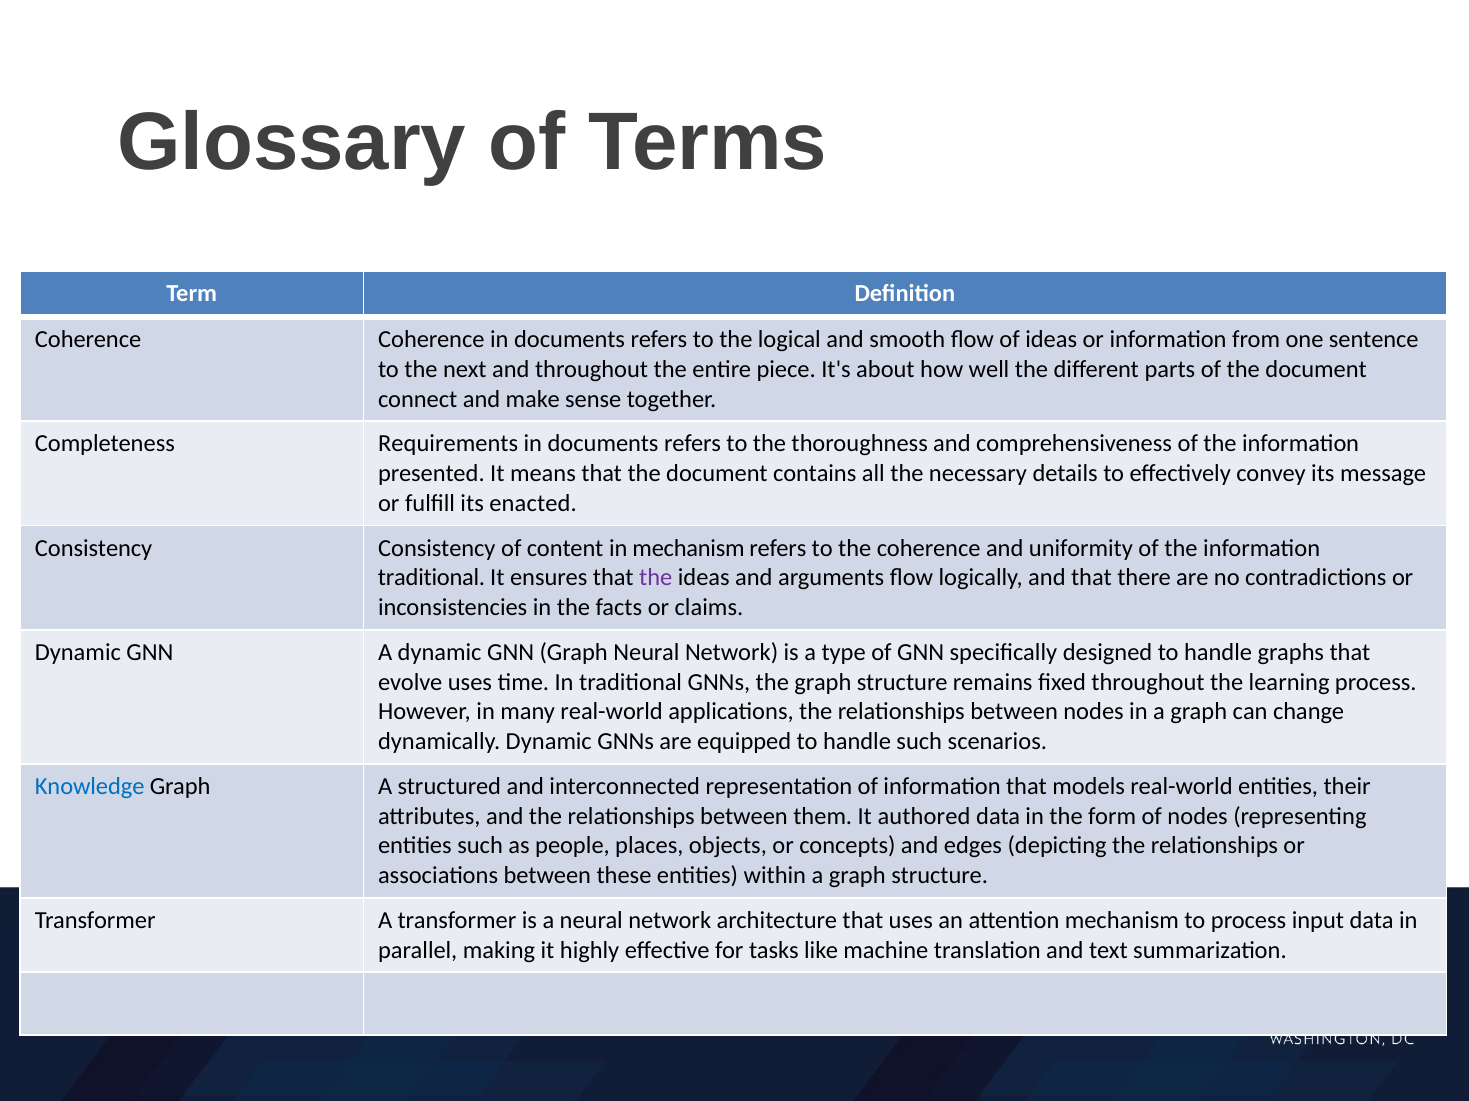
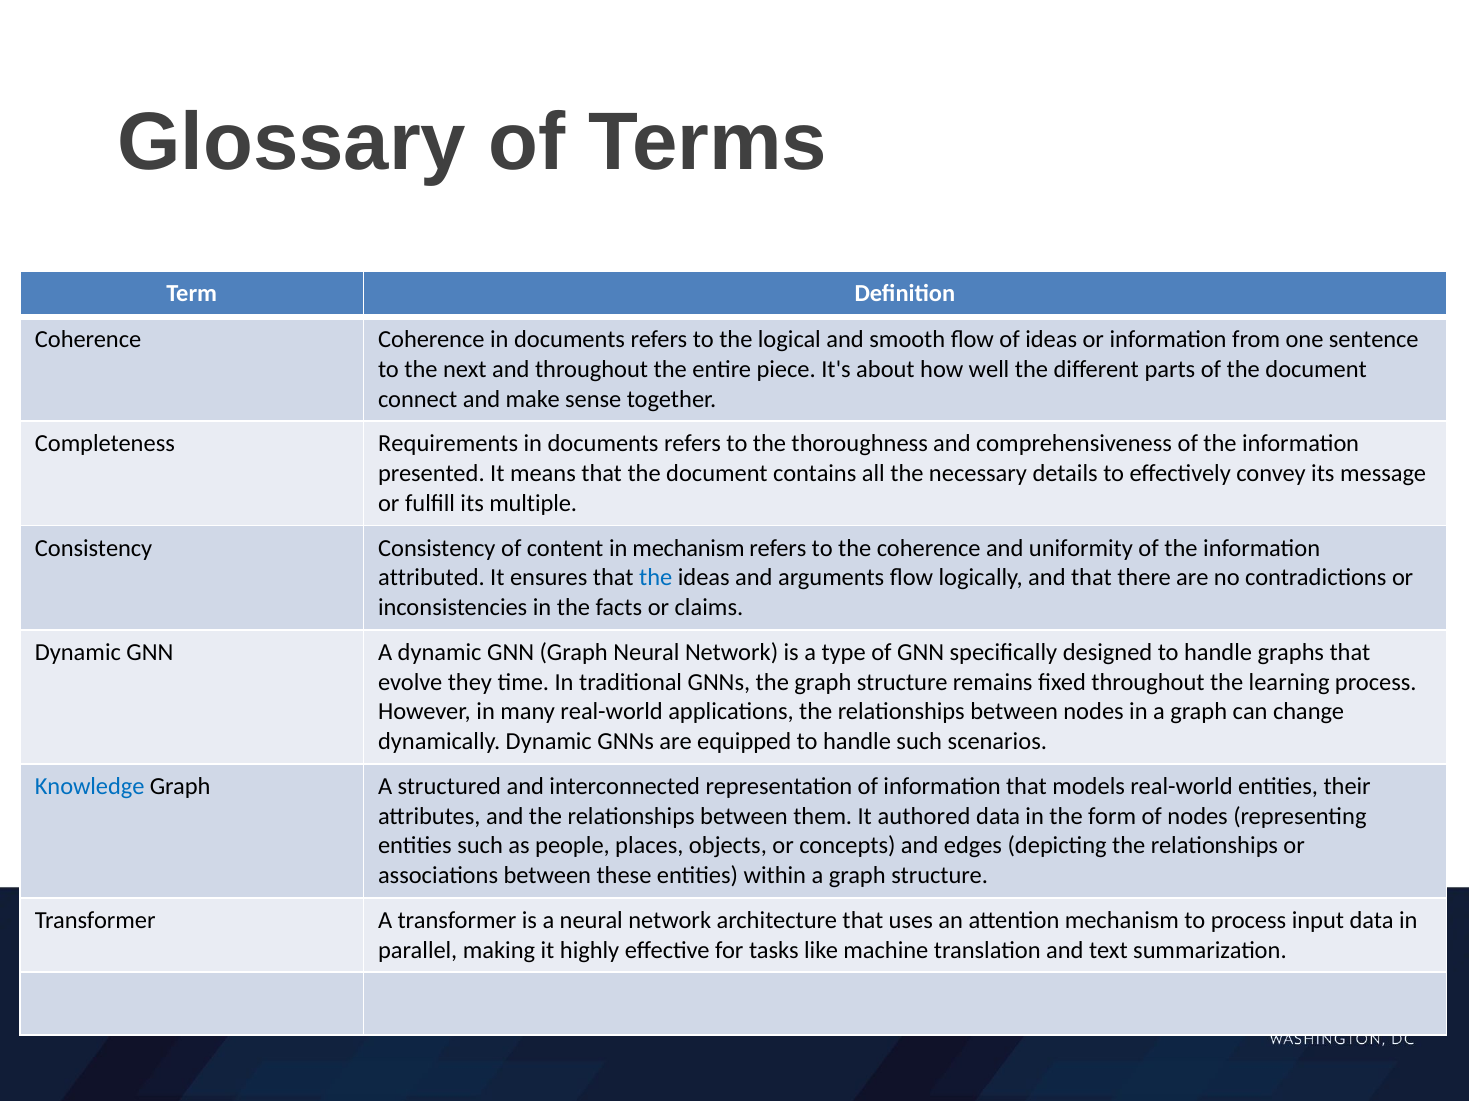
enacted: enacted -> multiple (533, 504)
traditional: traditional -> attributed (431, 578)
the colour: purple -> blue (656, 578)
evolve uses: uses -> they (470, 682)
